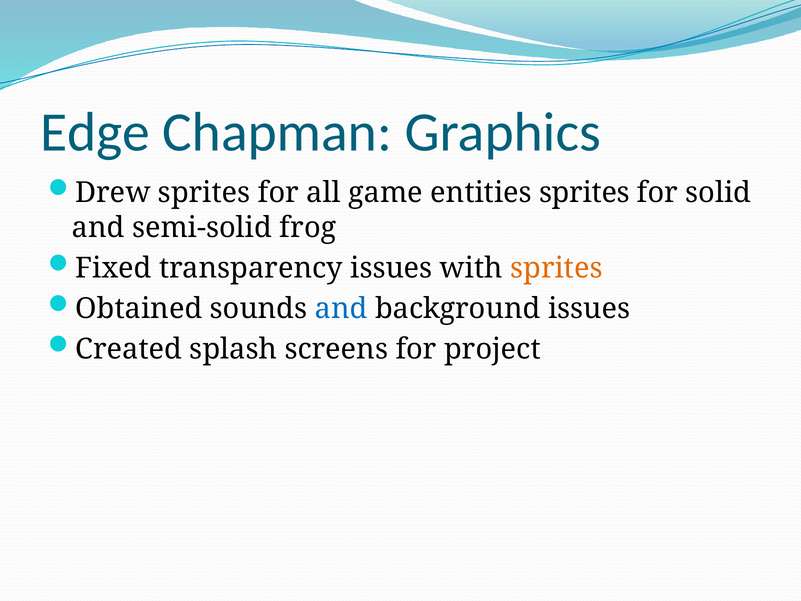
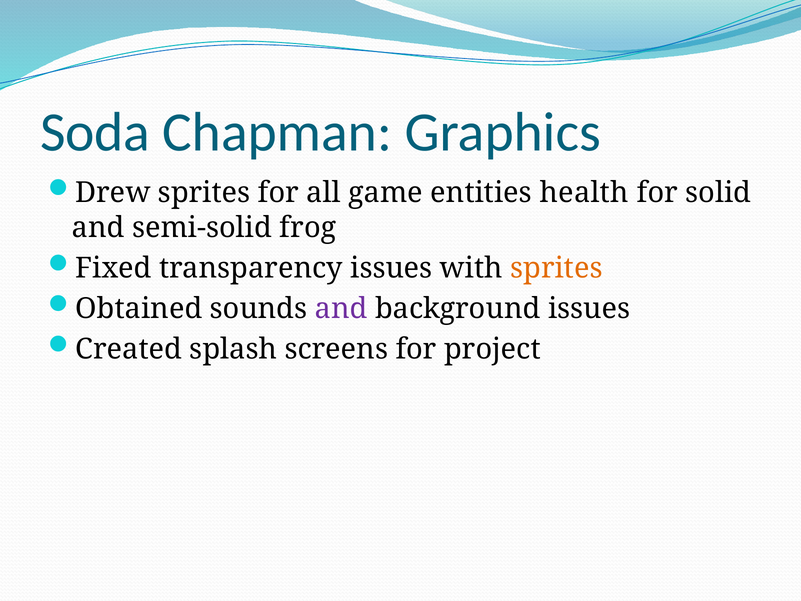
Edge: Edge -> Soda (95, 132)
entities sprites: sprites -> health (584, 193)
and colour: blue -> purple (341, 308)
